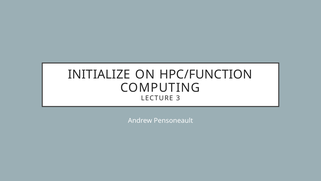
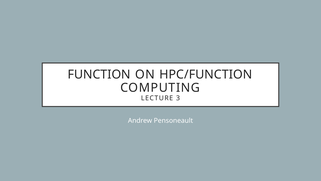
INITIALIZE: INITIALIZE -> FUNCTION (99, 74)
